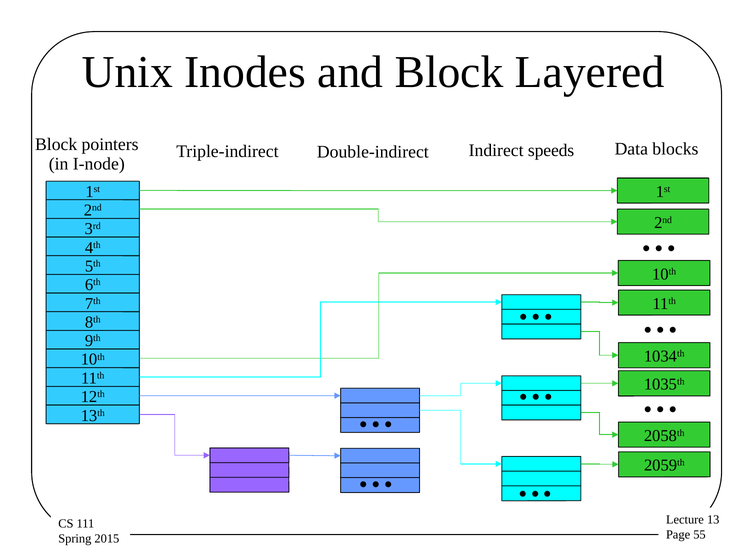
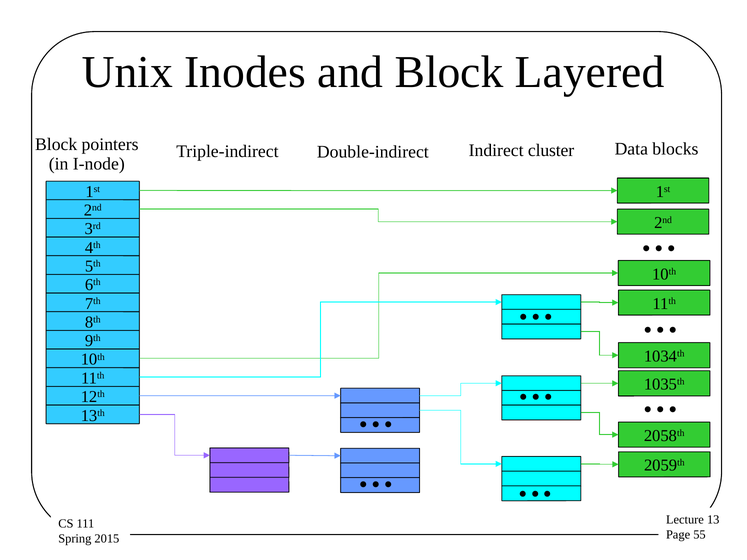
speeds: speeds -> cluster (551, 151)
